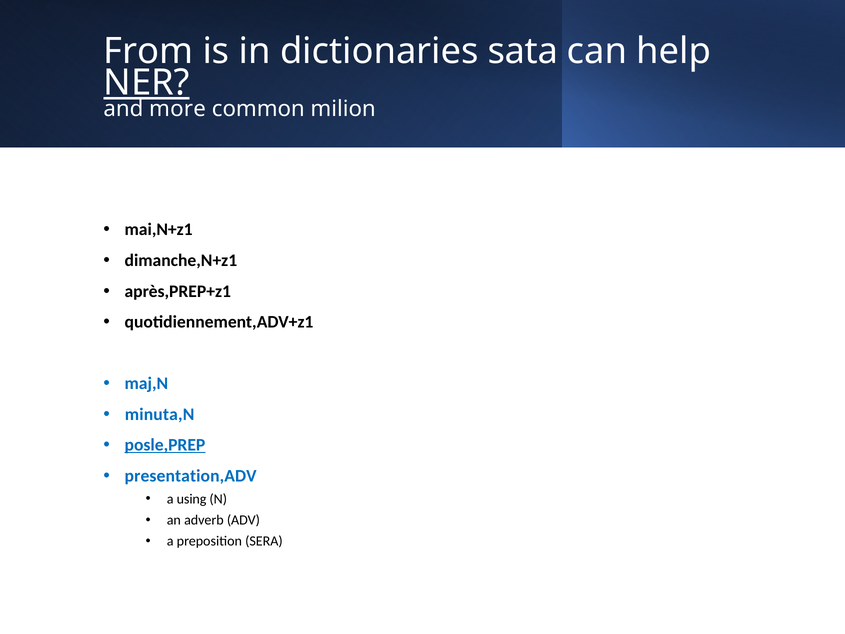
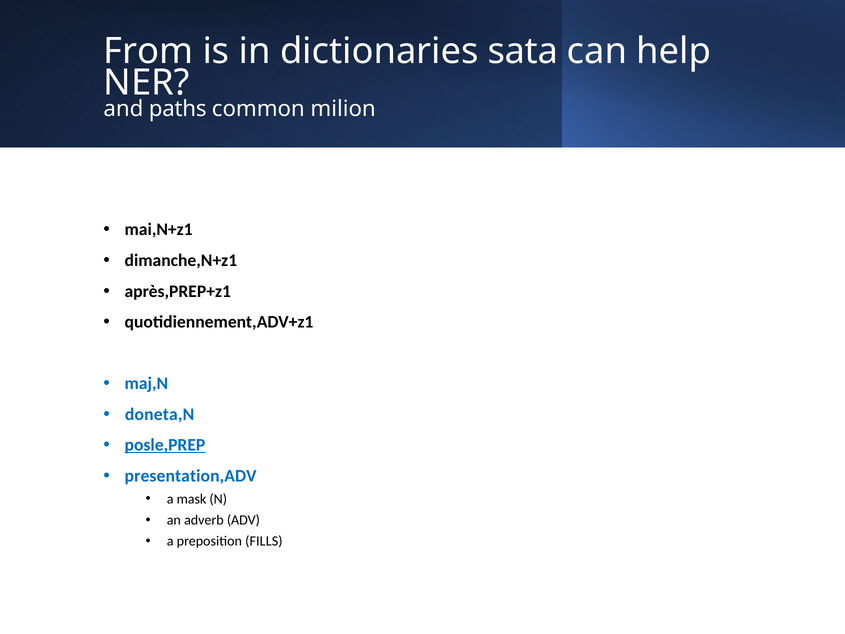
NER underline: present -> none (147, 83)
more: more -> paths (178, 109)
minuta,N: minuta,N -> doneta,N (160, 414)
using: using -> mask (192, 499)
SERA: SERA -> FILLS (264, 541)
